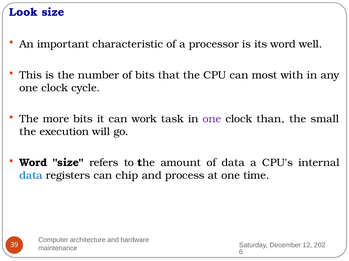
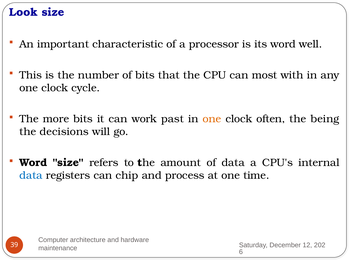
task: task -> past (172, 119)
one colour: purple -> orange (212, 119)
than: than -> often (271, 119)
small: small -> being (325, 119)
execution: execution -> decisions (64, 132)
